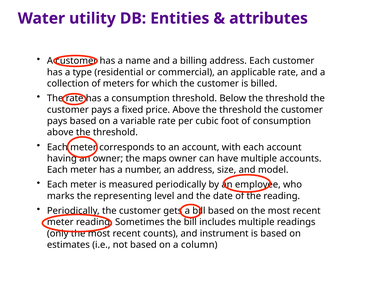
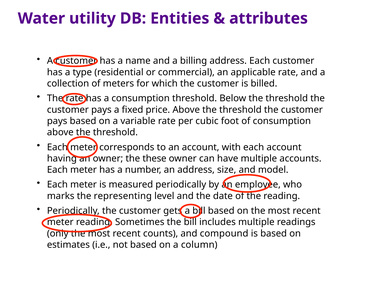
maps: maps -> these (155, 158)
instrument: instrument -> compound (224, 233)
